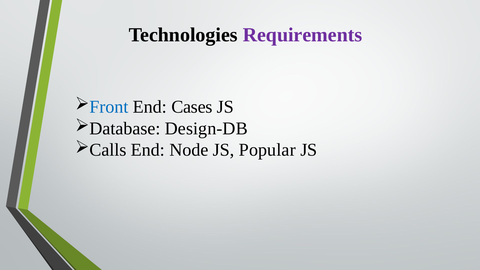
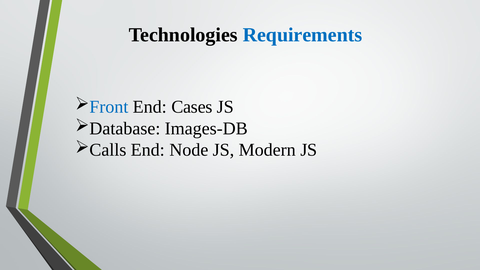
Requirements colour: purple -> blue (302, 35)
Design-DB: Design-DB -> Images-DB (206, 128)
Popular: Popular -> Modern (267, 150)
